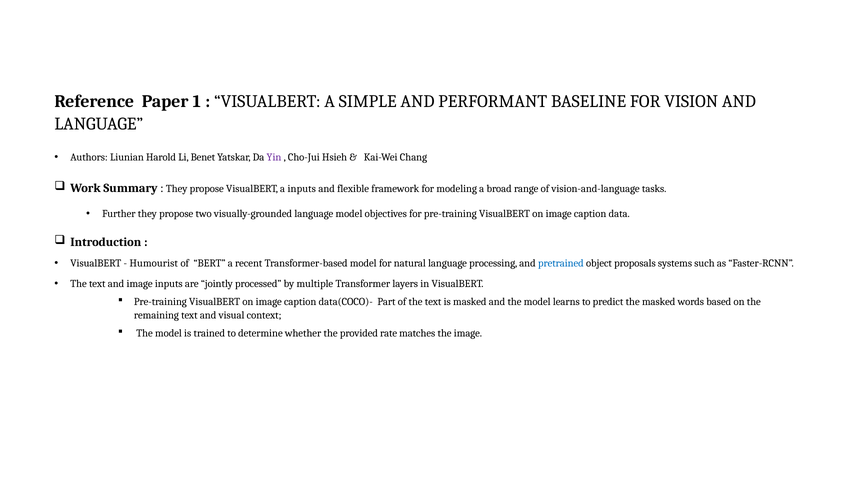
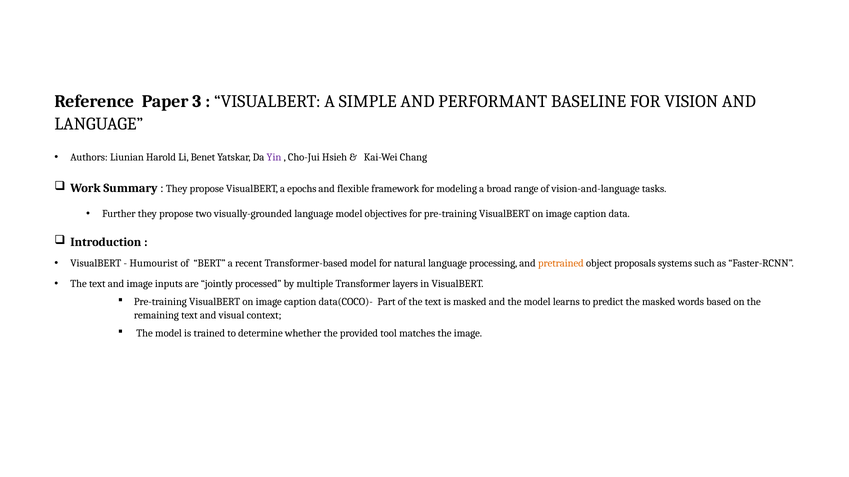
1: 1 -> 3 (197, 101)
a inputs: inputs -> epochs (302, 189)
pretrained colour: blue -> orange (561, 264)
rate: rate -> tool (389, 334)
